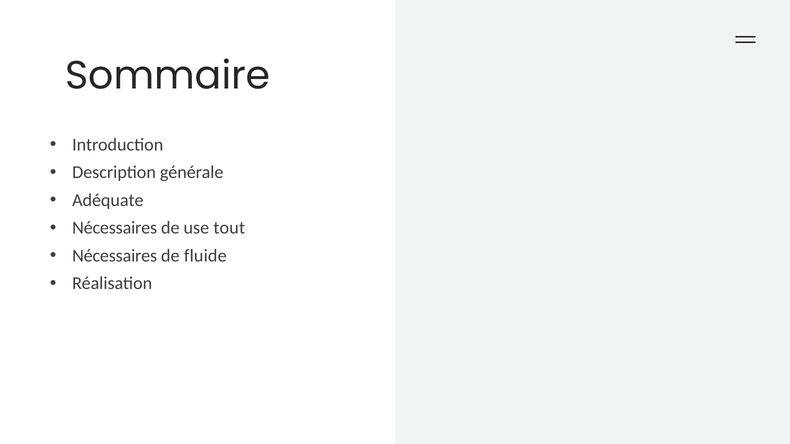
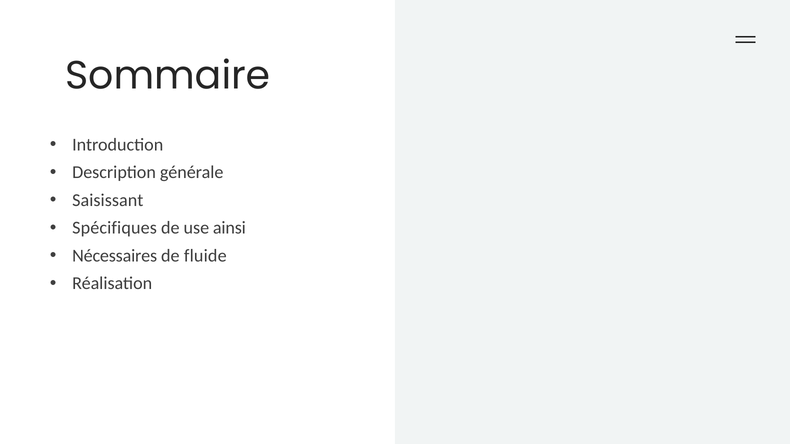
Adéquate: Adéquate -> Saisissant (108, 200)
Nécessaires: Nécessaires -> Spécifiques (115, 228)
tout: tout -> ainsi (229, 228)
